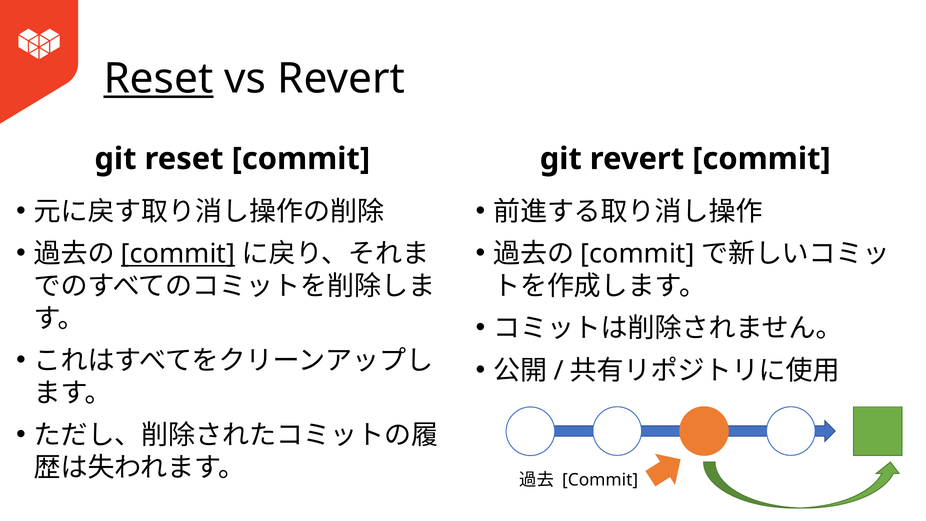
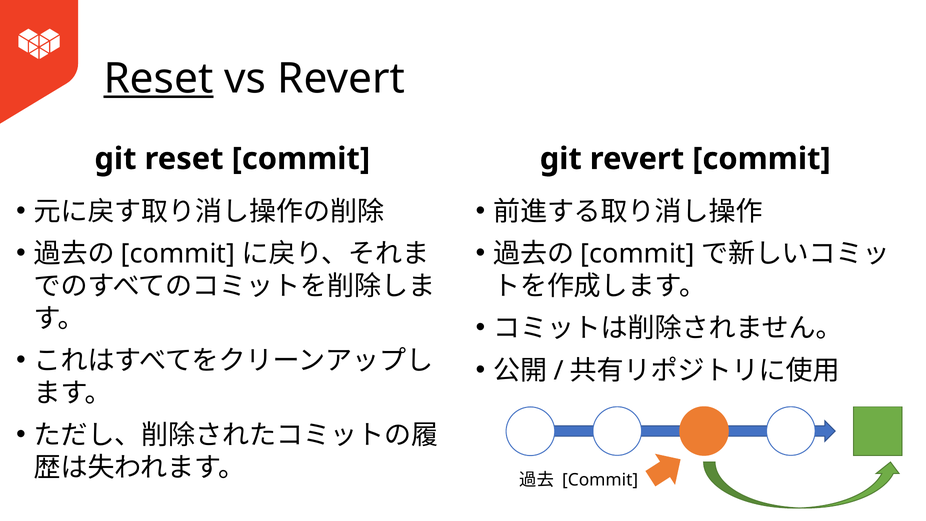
commit underline: present -> none (178, 254)
